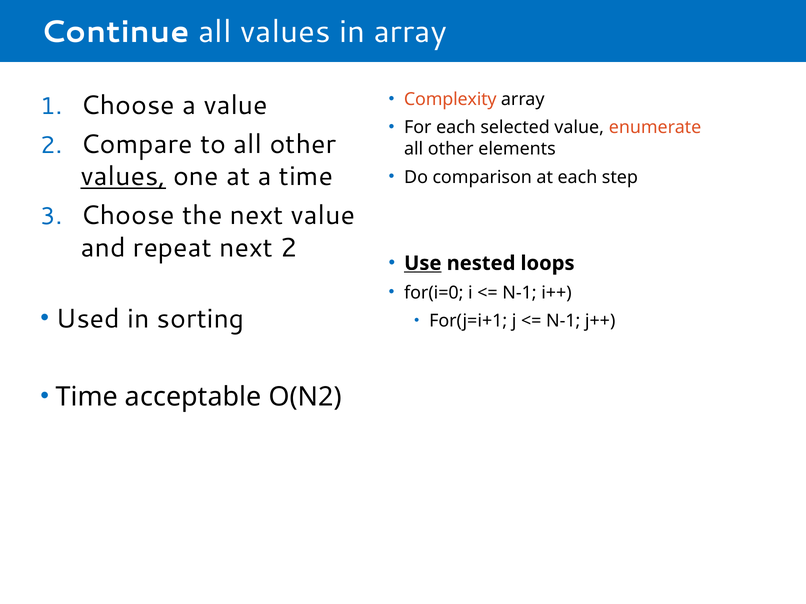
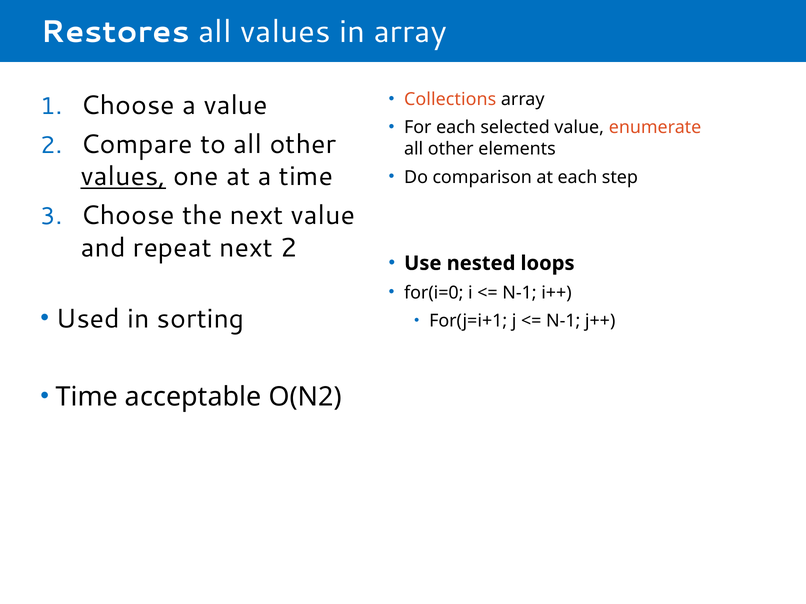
Continue: Continue -> Restores (115, 32)
Complexity: Complexity -> Collections (450, 99)
Use underline: present -> none (423, 263)
